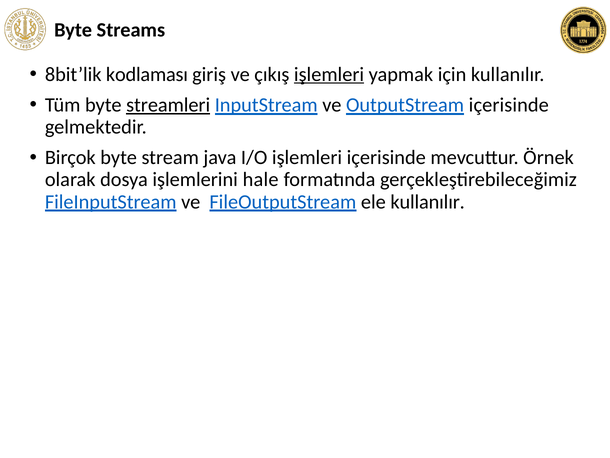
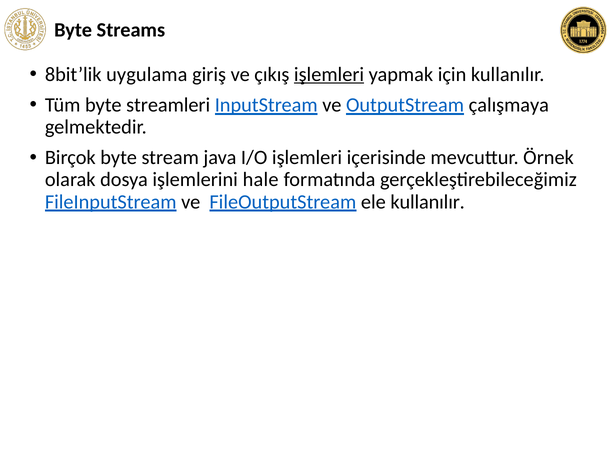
kodlaması: kodlaması -> uygulama (147, 74)
streamleri underline: present -> none (168, 105)
OutputStream içerisinde: içerisinde -> çalışmaya (509, 105)
